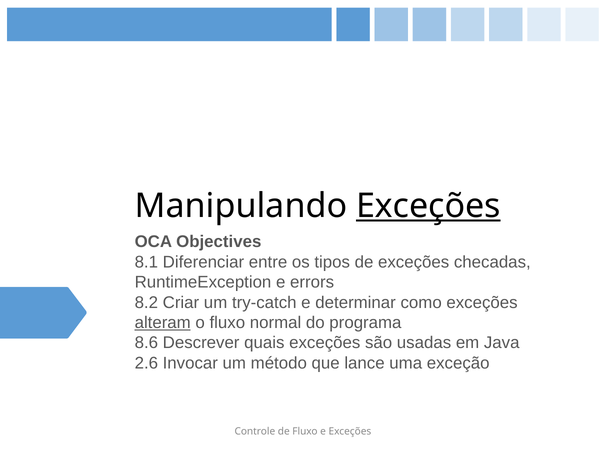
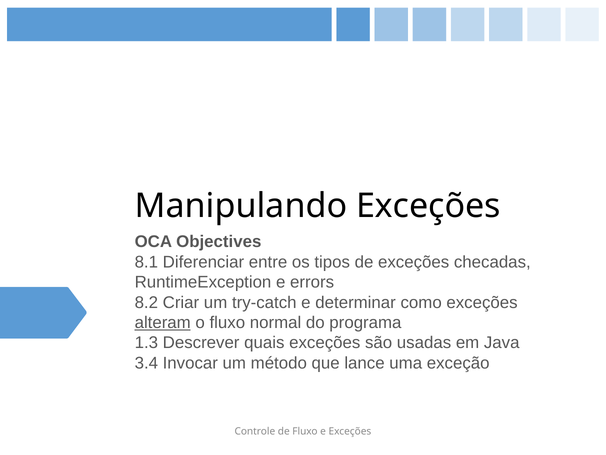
Exceções underline: present -> none (428, 206)
8.6: 8.6 -> 1.3 (146, 343)
2.6: 2.6 -> 3.4 (146, 363)
